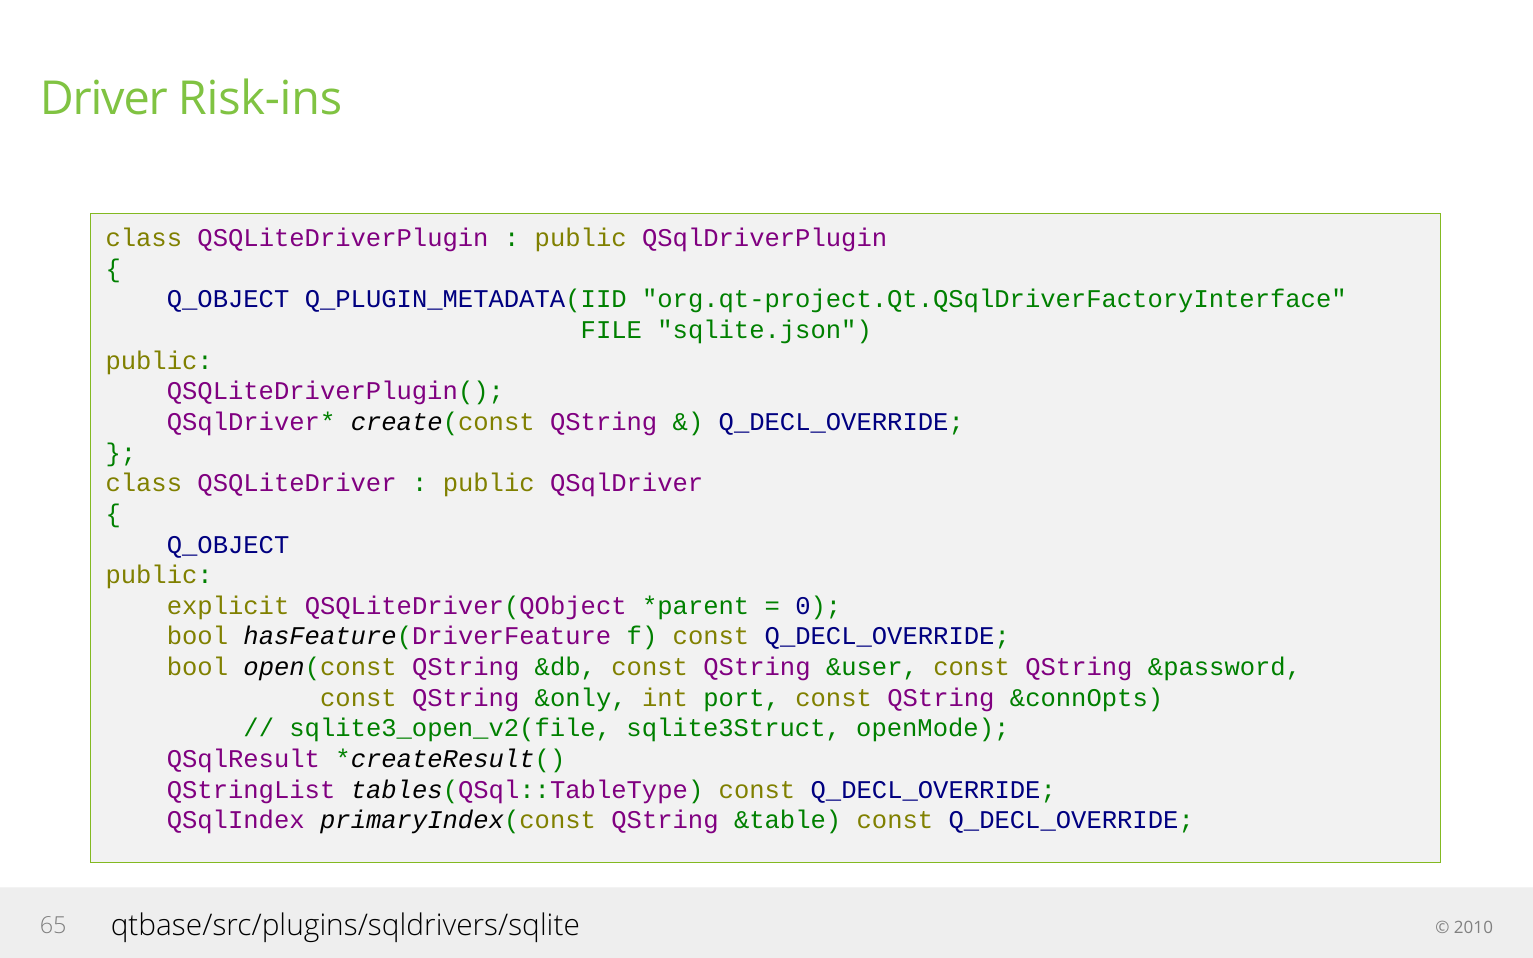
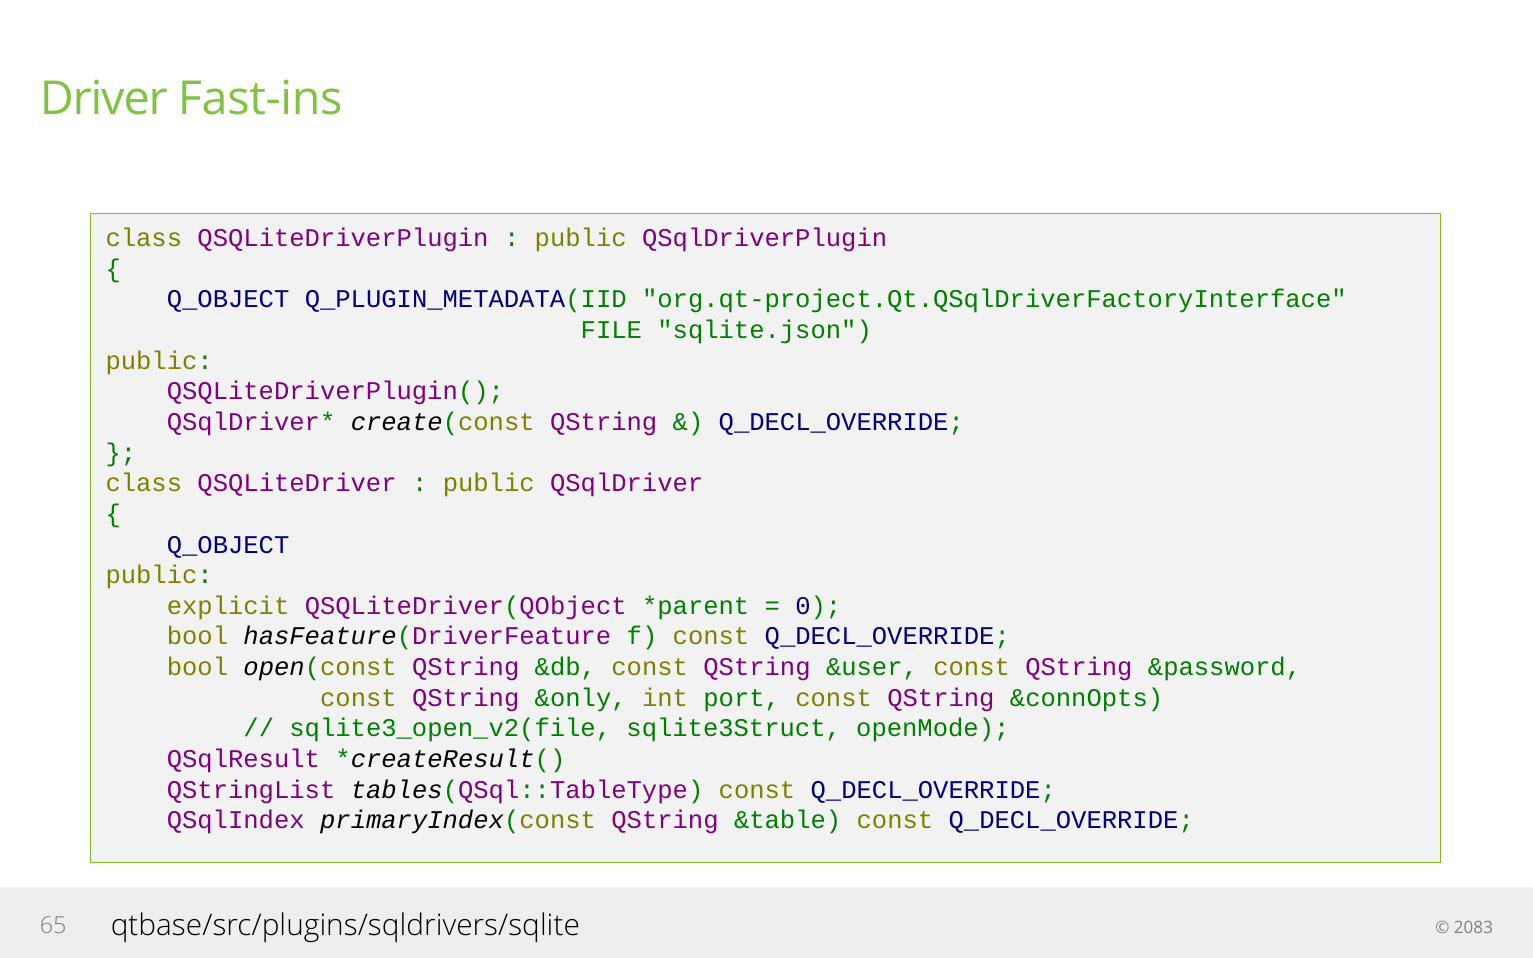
Risk-ins: Risk-ins -> Fast-ins (260, 100)
2010: 2010 -> 2083 (1473, 928)
